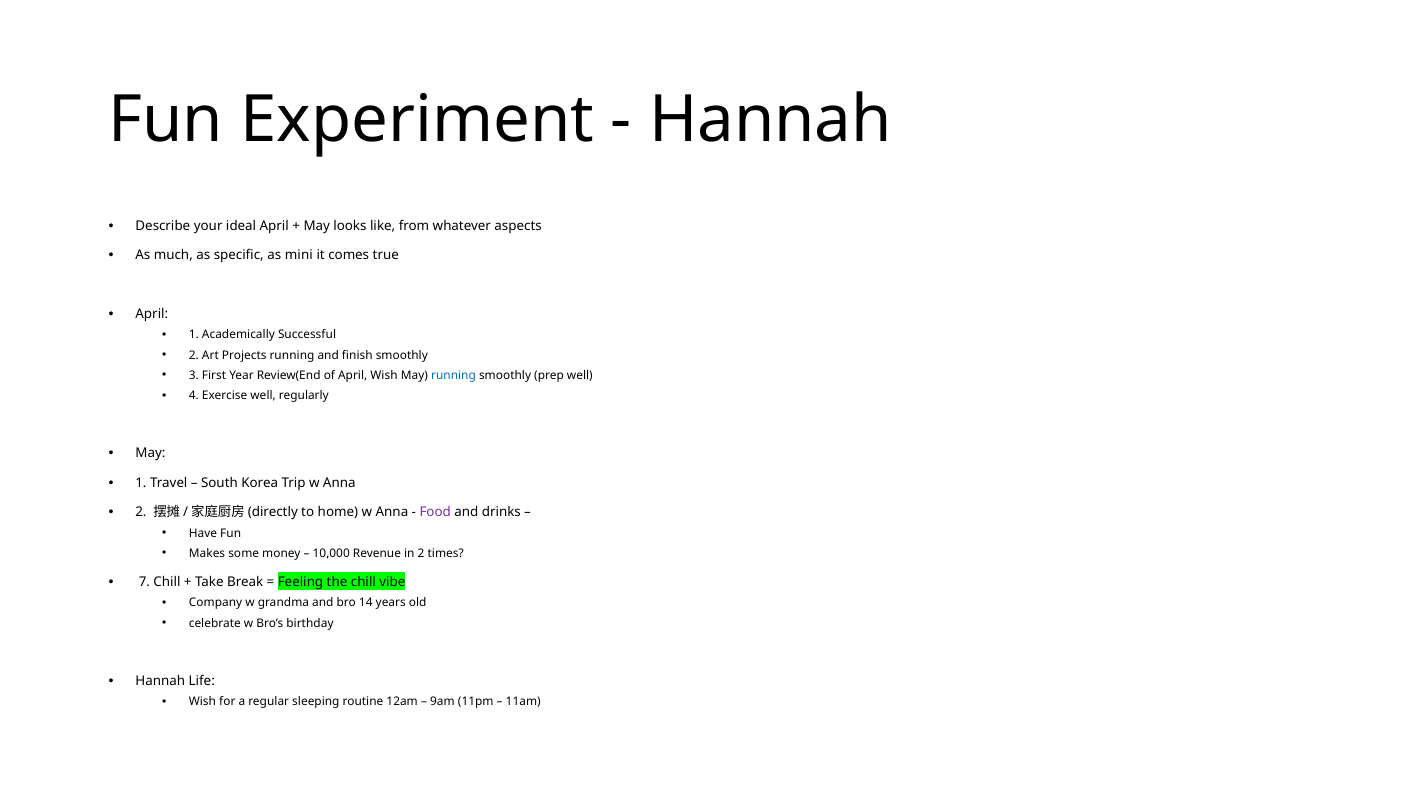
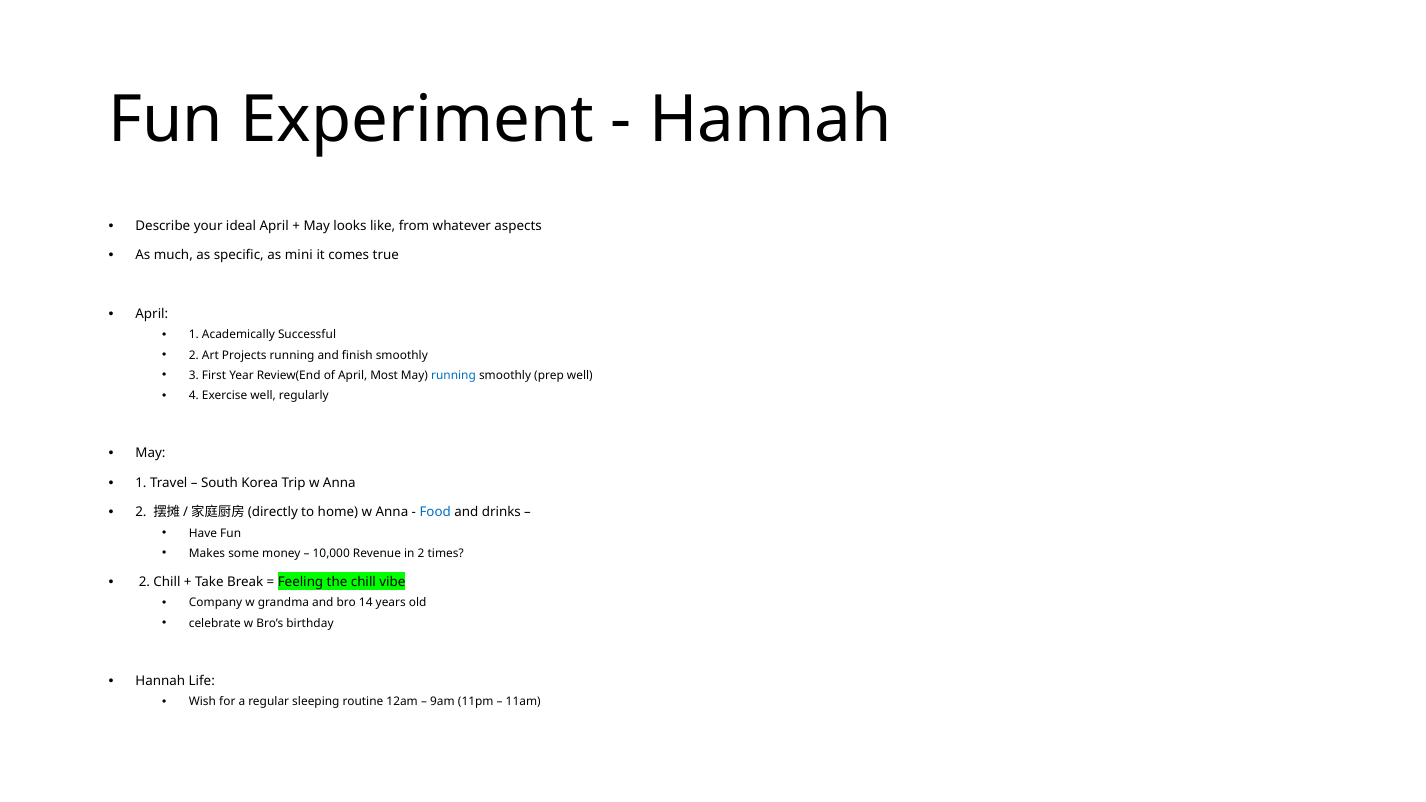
April Wish: Wish -> Most (384, 375)
Food colour: purple -> blue (435, 512)
7: 7 -> 2 (144, 582)
